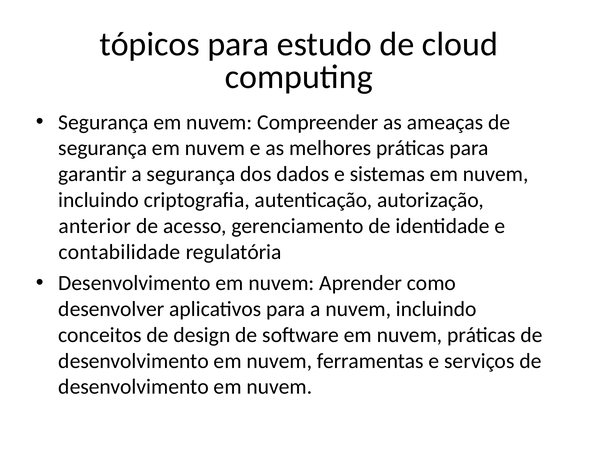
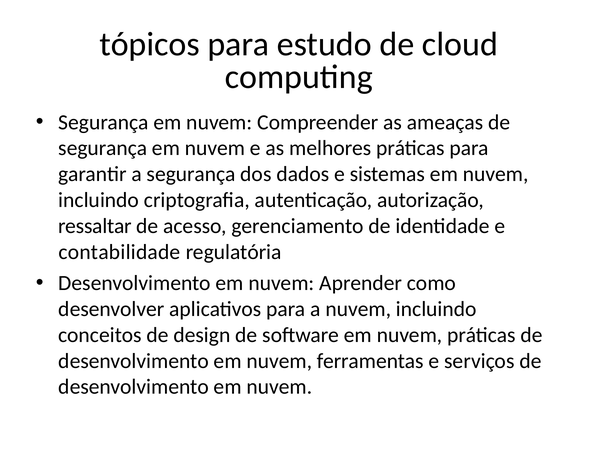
anterior: anterior -> ressaltar (95, 226)
